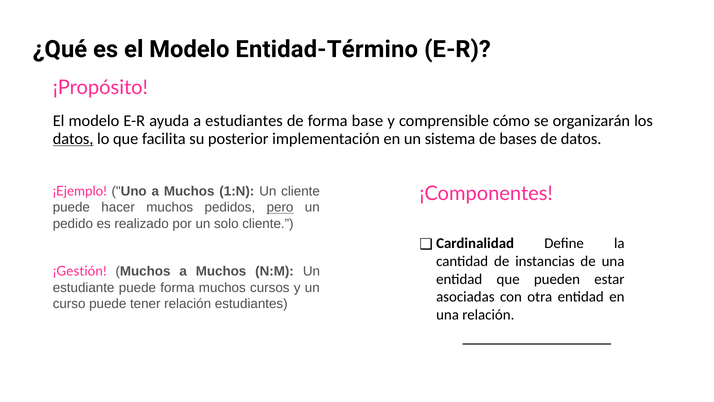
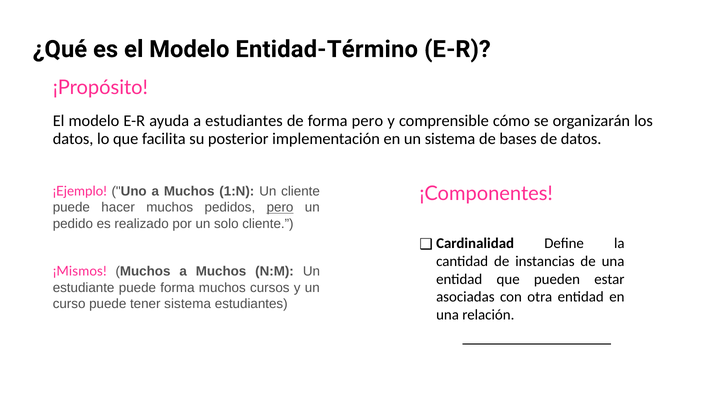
forma base: base -> pero (367, 121)
datos underline: present -> none (73, 139)
¡Gestión: ¡Gestión -> ¡Mismos (80, 271)
tener relación: relación -> sistema (188, 303)
